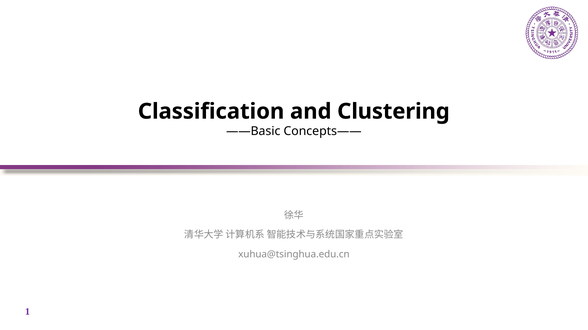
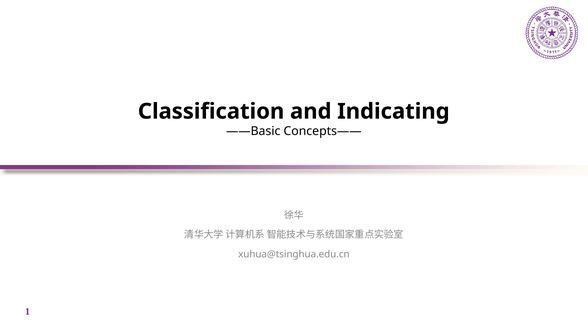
Clustering: Clustering -> Indicating (393, 112)
